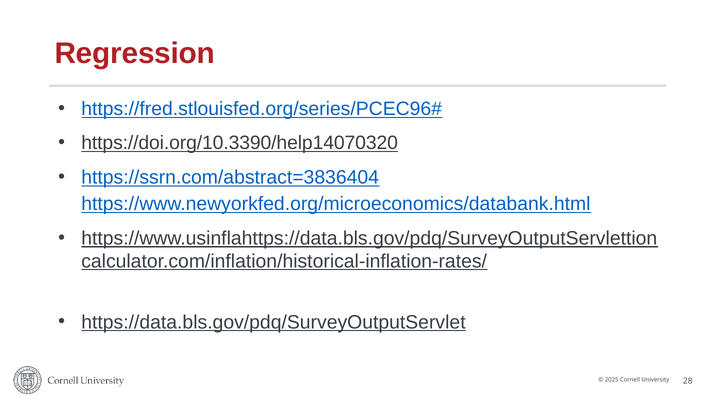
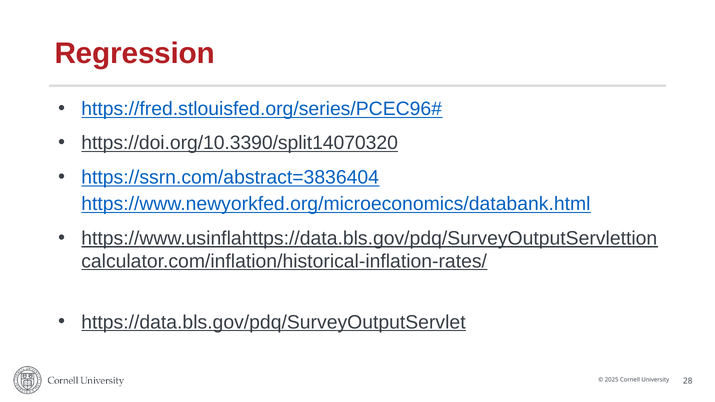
https://doi.org/10.3390/help14070320: https://doi.org/10.3390/help14070320 -> https://doi.org/10.3390/split14070320 (240, 143)
